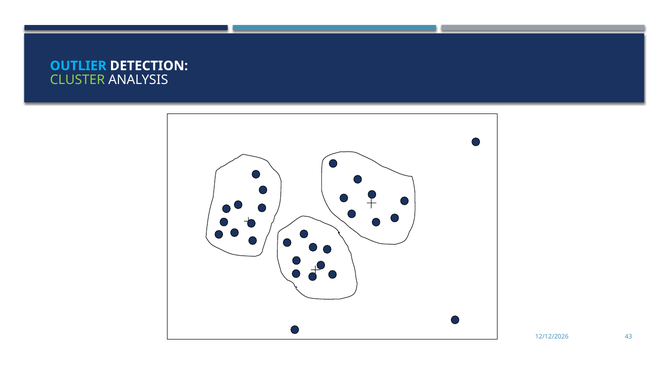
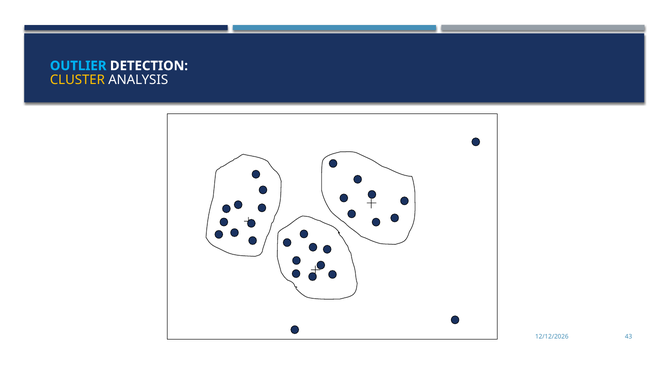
CLUSTER colour: light green -> yellow (77, 80)
